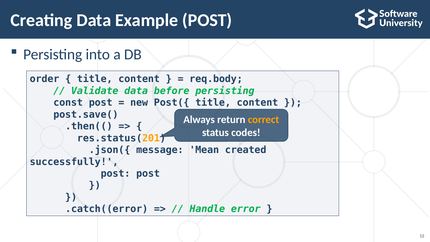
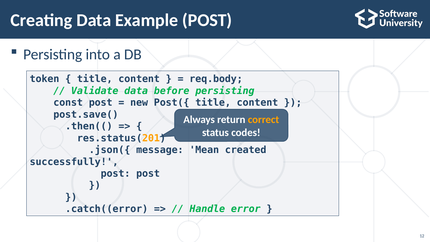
order: order -> token (44, 79)
